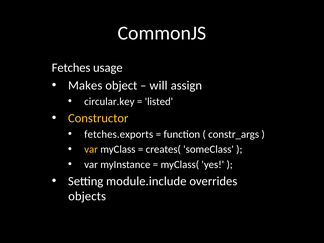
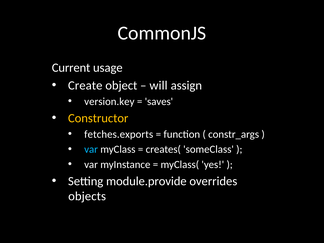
Fetches: Fetches -> Current (71, 68)
Makes: Makes -> Create (85, 85)
circular.key: circular.key -> version.key (109, 102)
listed: listed -> saves (159, 102)
var colour: yellow -> light blue (91, 149)
module.include: module.include -> module.provide (146, 181)
